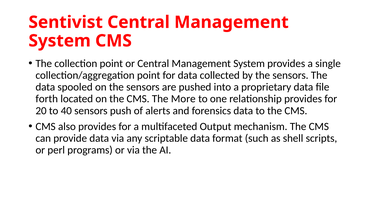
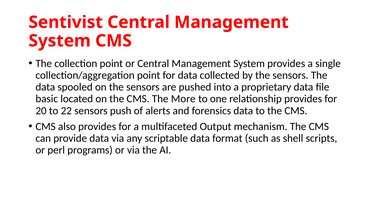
forth: forth -> basic (47, 99)
40: 40 -> 22 (66, 110)
